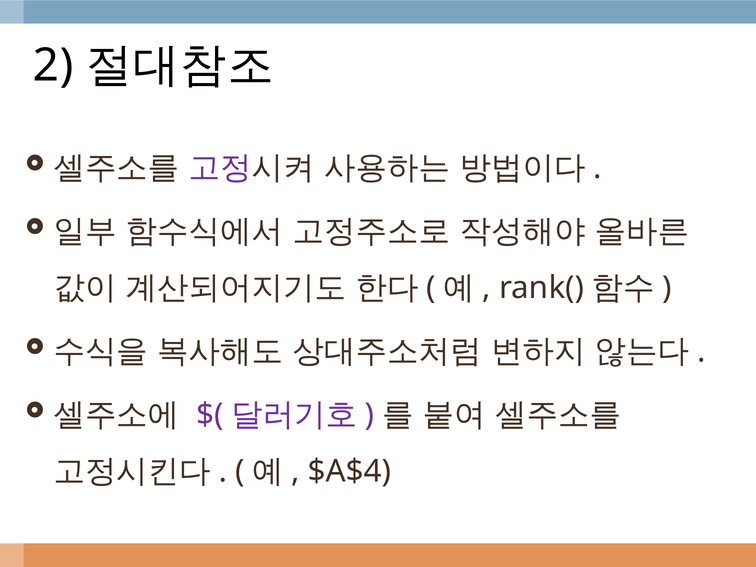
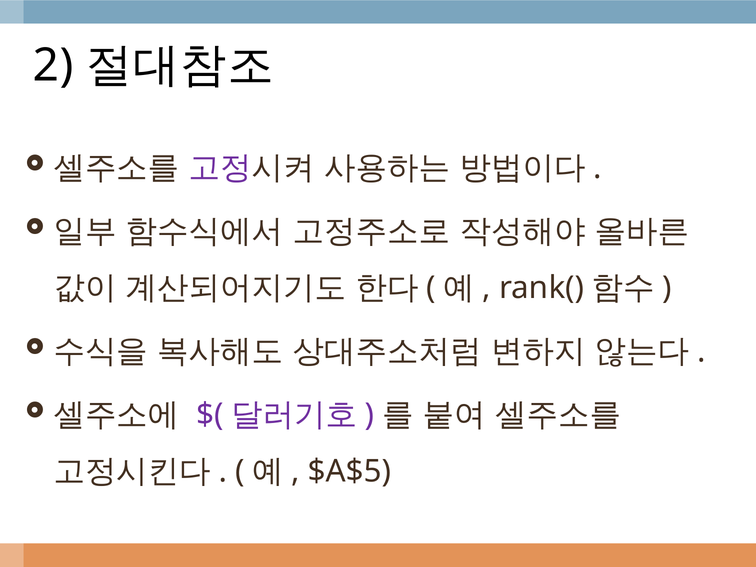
$A$4: $A$4 -> $A$5 (350, 471)
